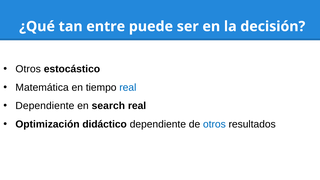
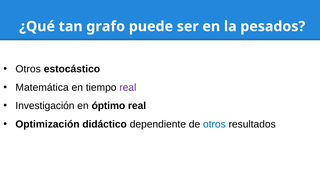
entre: entre -> grafo (106, 26)
decisión: decisión -> pesados (273, 26)
real colour: blue -> purple (128, 87)
Dependiente: Dependiente -> Investigación (45, 106)
search: search -> óptimo (108, 106)
